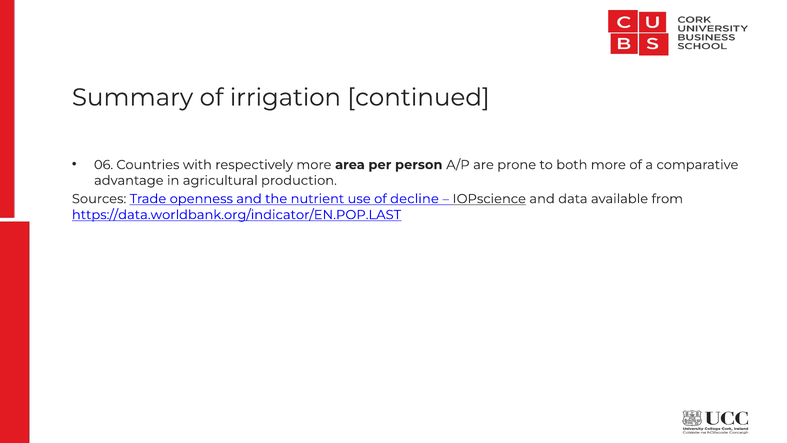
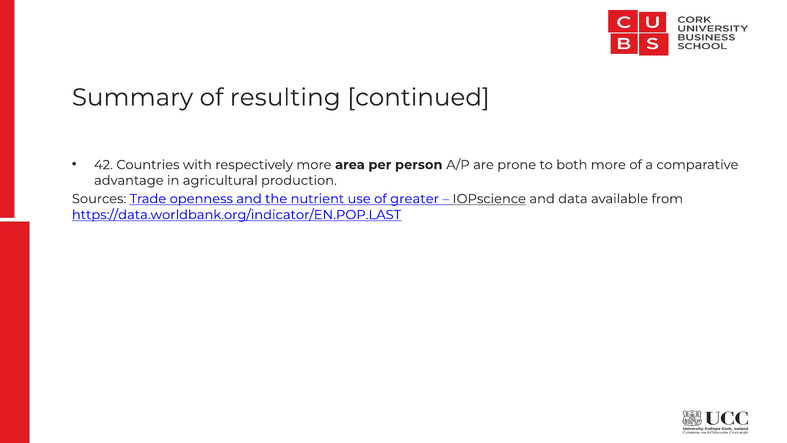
irrigation: irrigation -> resulting (285, 97)
06: 06 -> 42 (103, 165)
decline: decline -> greater (415, 199)
